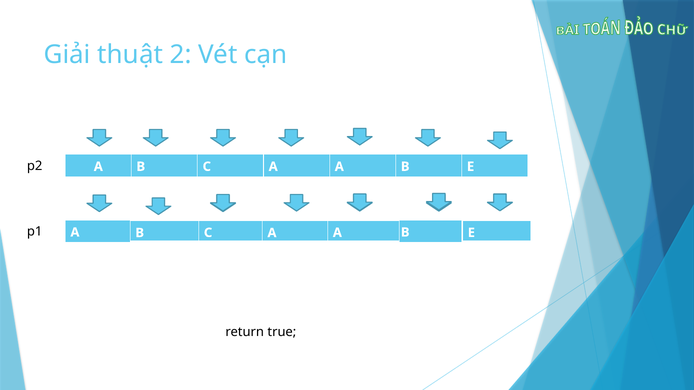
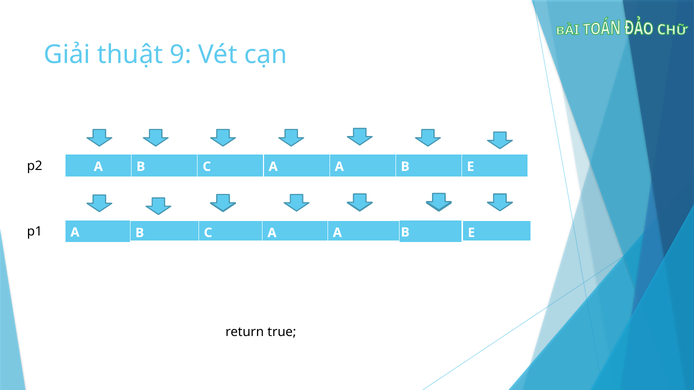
2: 2 -> 9 (181, 55)
